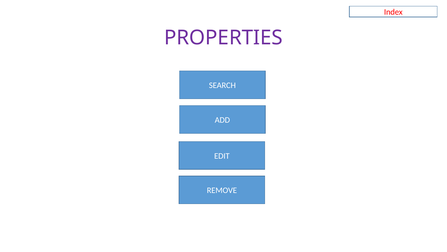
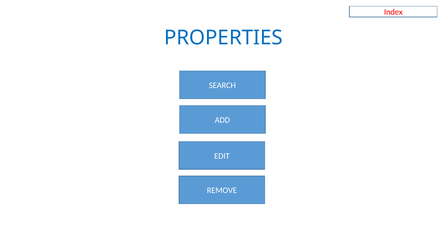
PROPERTIES colour: purple -> blue (223, 38)
